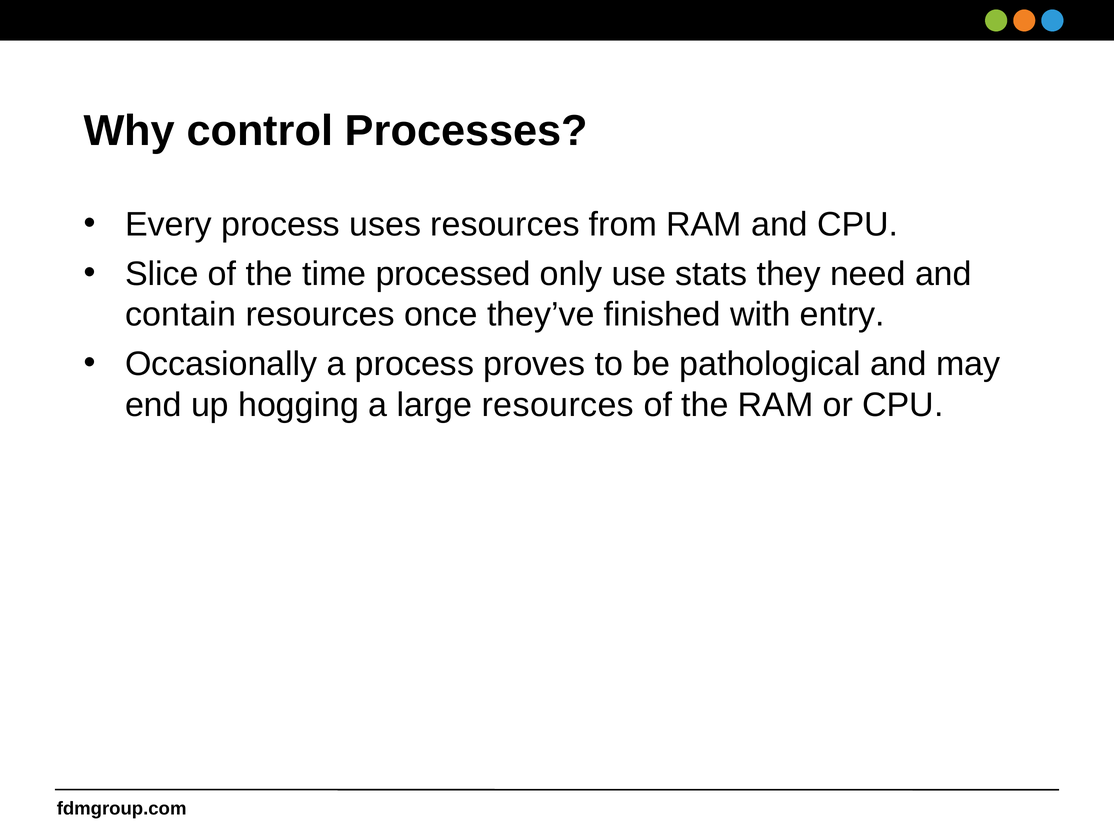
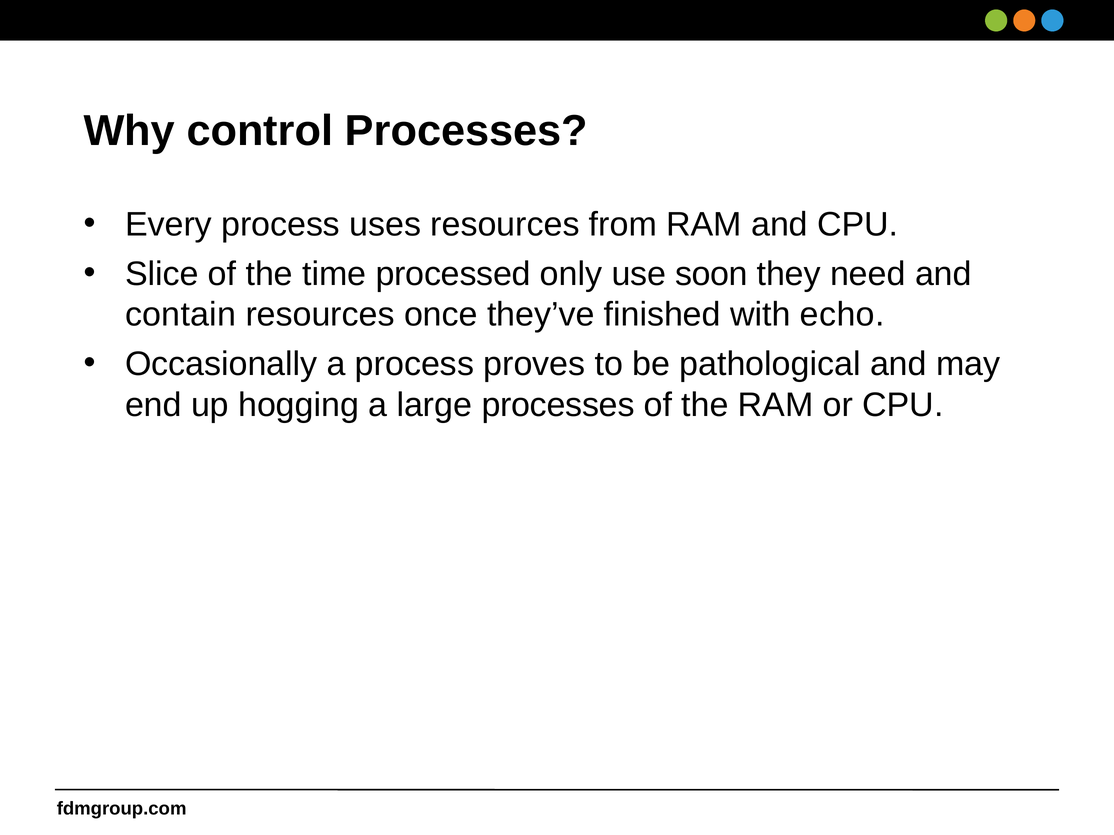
stats: stats -> soon (712, 274)
entry: entry -> echo (842, 315)
large resources: resources -> processes (558, 405)
